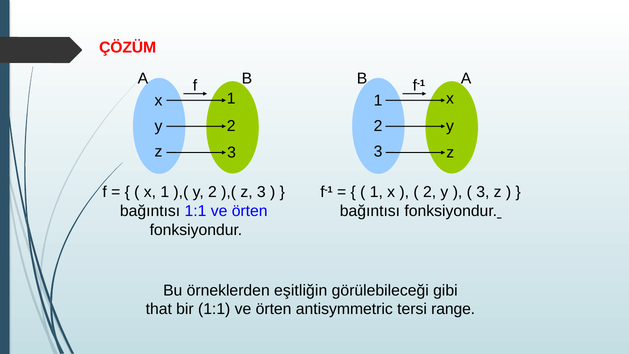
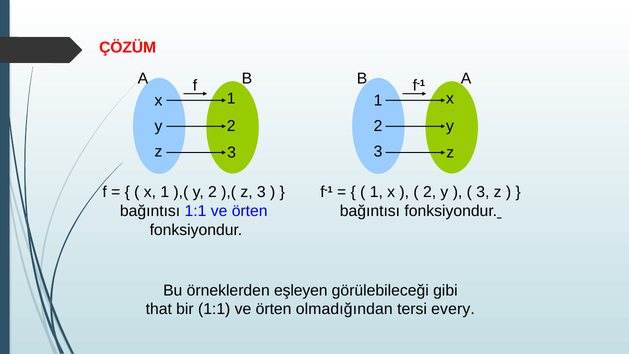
eşitliğin: eşitliğin -> eşleyen (301, 290)
antisymmetric: antisymmetric -> olmadığından (344, 309)
range: range -> every (453, 309)
